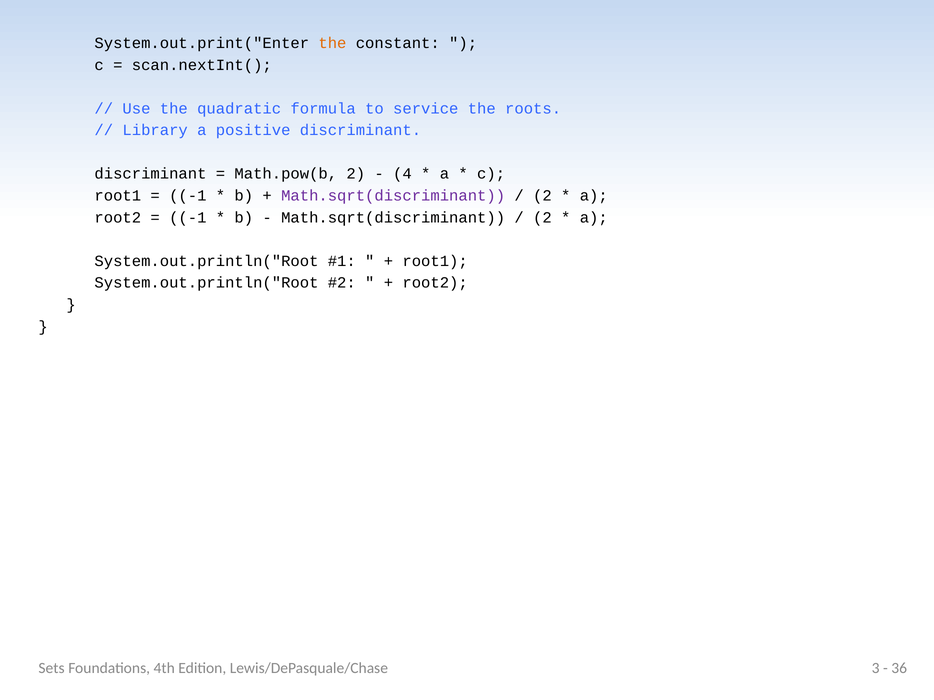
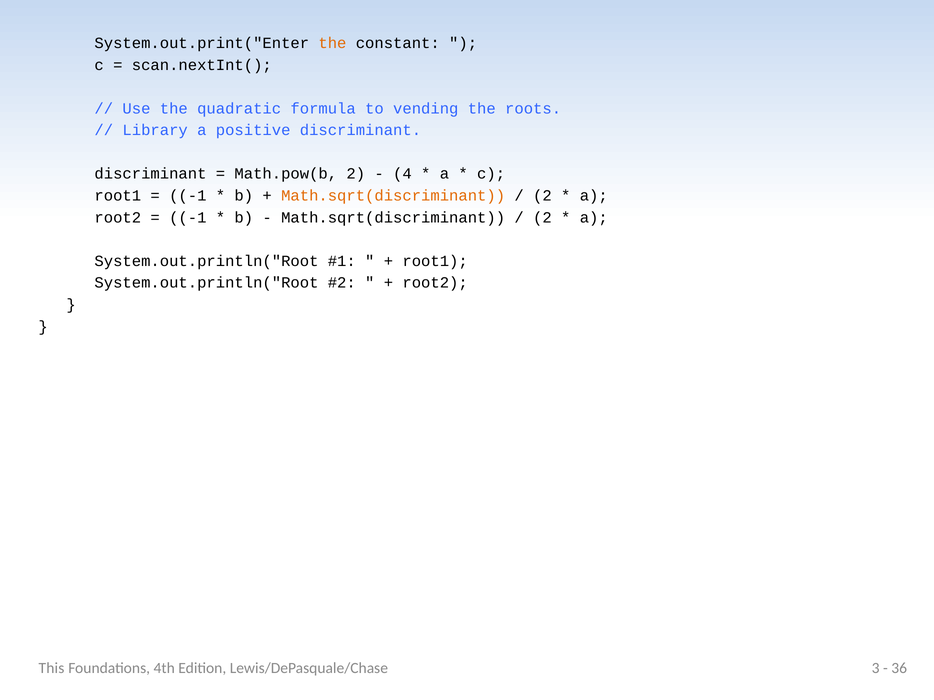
service: service -> vending (426, 109)
Math.sqrt(discriminant colour: purple -> orange (393, 196)
Sets: Sets -> This (51, 669)
